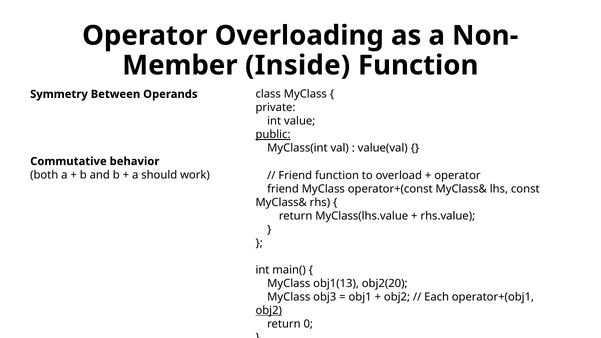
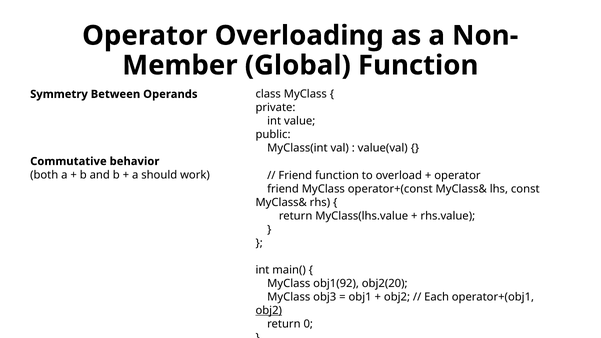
Inside: Inside -> Global (298, 65)
public underline: present -> none (273, 135)
obj1(13: obj1(13 -> obj1(92 (336, 283)
